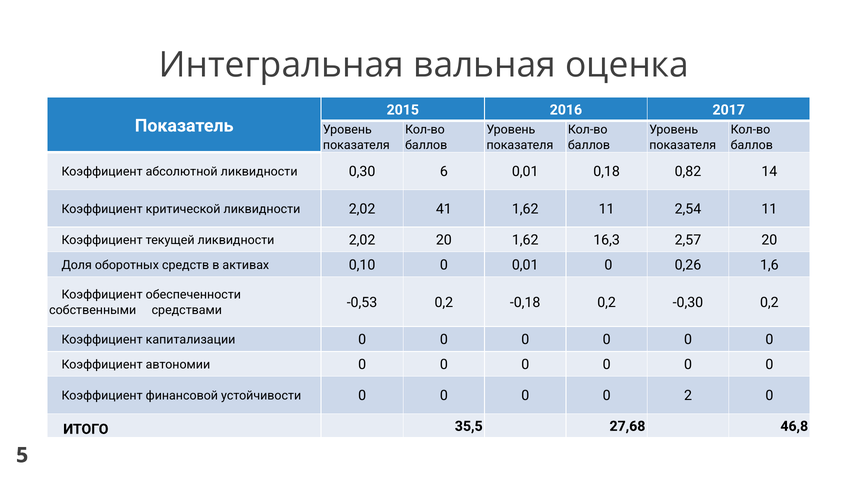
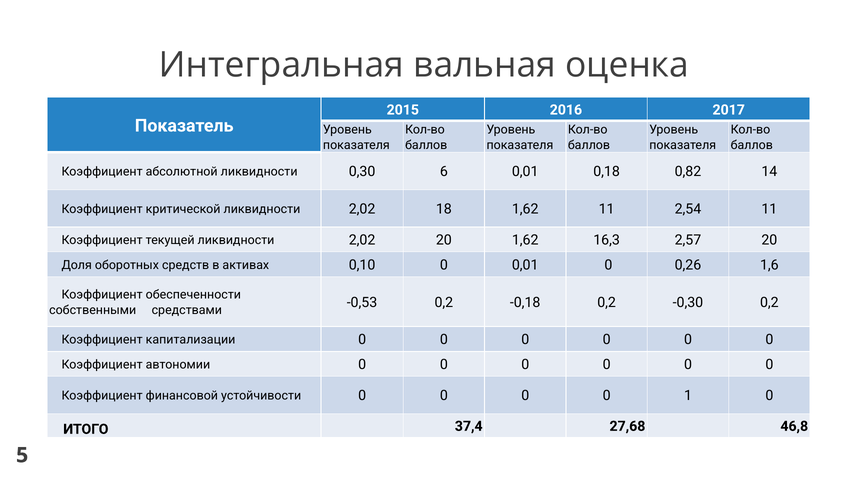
41: 41 -> 18 (444, 209)
2: 2 -> 1 (688, 395)
35,5: 35,5 -> 37,4 (469, 426)
